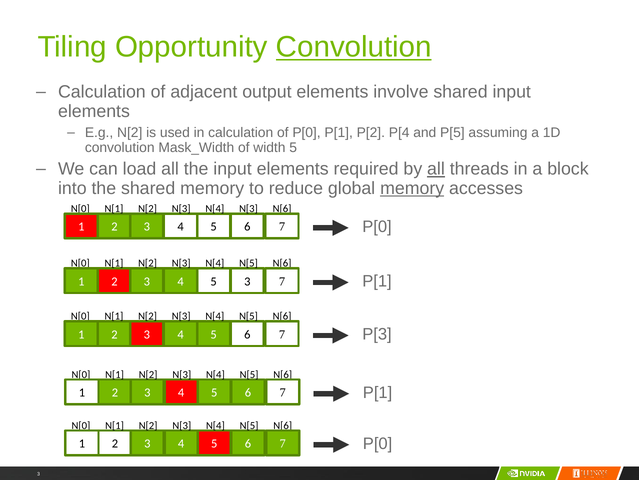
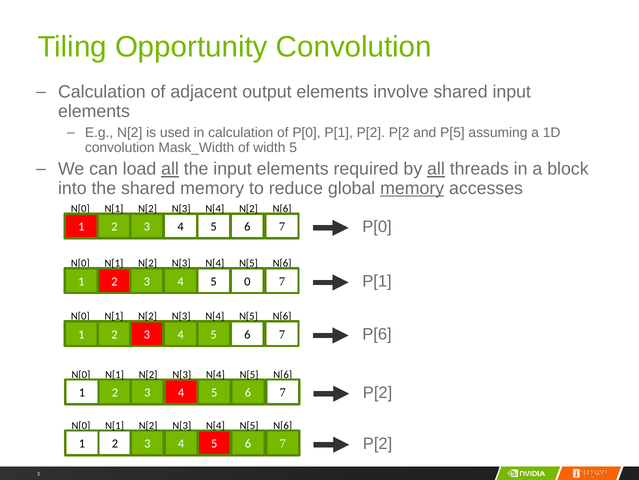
Convolution underline: present -> none (354, 47)
P[2 P[4: P[4 -> P[2 (399, 133)
all underline: none -> present (170, 169)
N[2 N[3: N[3 -> N[2 (249, 208)
5 3: 3 -> 0 (247, 281)
P[3: P[3 -> P[6 (377, 334)
P[1: P[1 -> P[2 (378, 392)
P[0: P[0 -> P[2 (378, 443)
